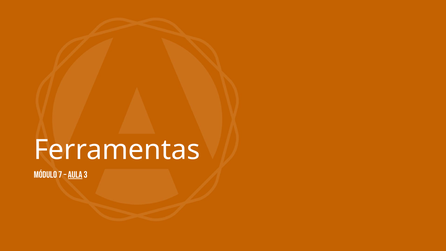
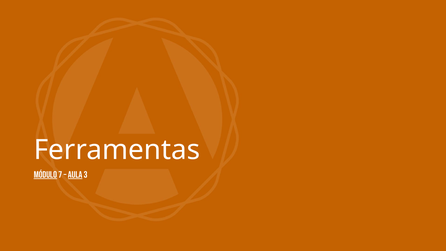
Módulo underline: none -> present (45, 175)
